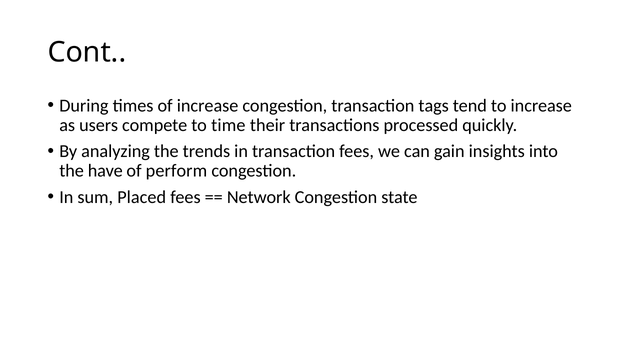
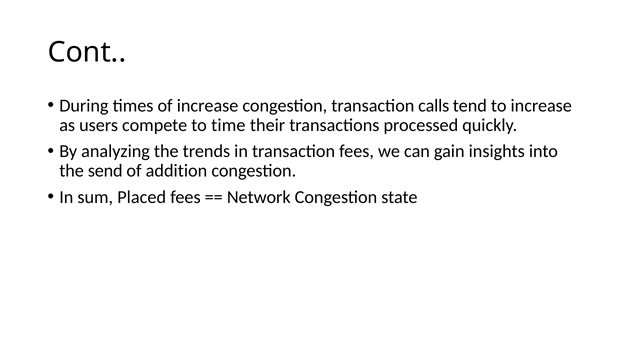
tags: tags -> calls (434, 106)
have: have -> send (105, 171)
perform: perform -> addition (176, 171)
